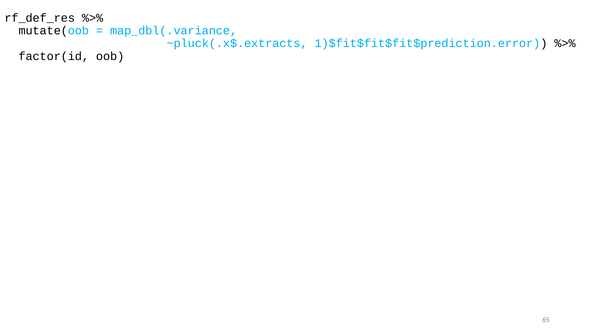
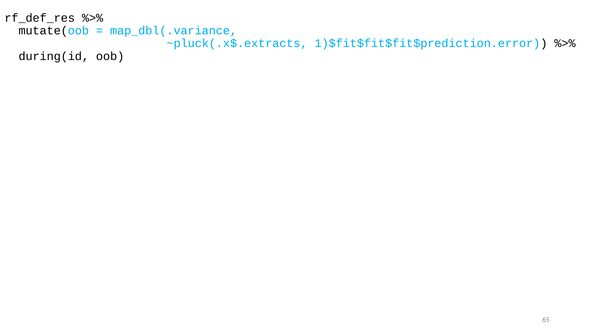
factor(id: factor(id -> during(id (54, 56)
